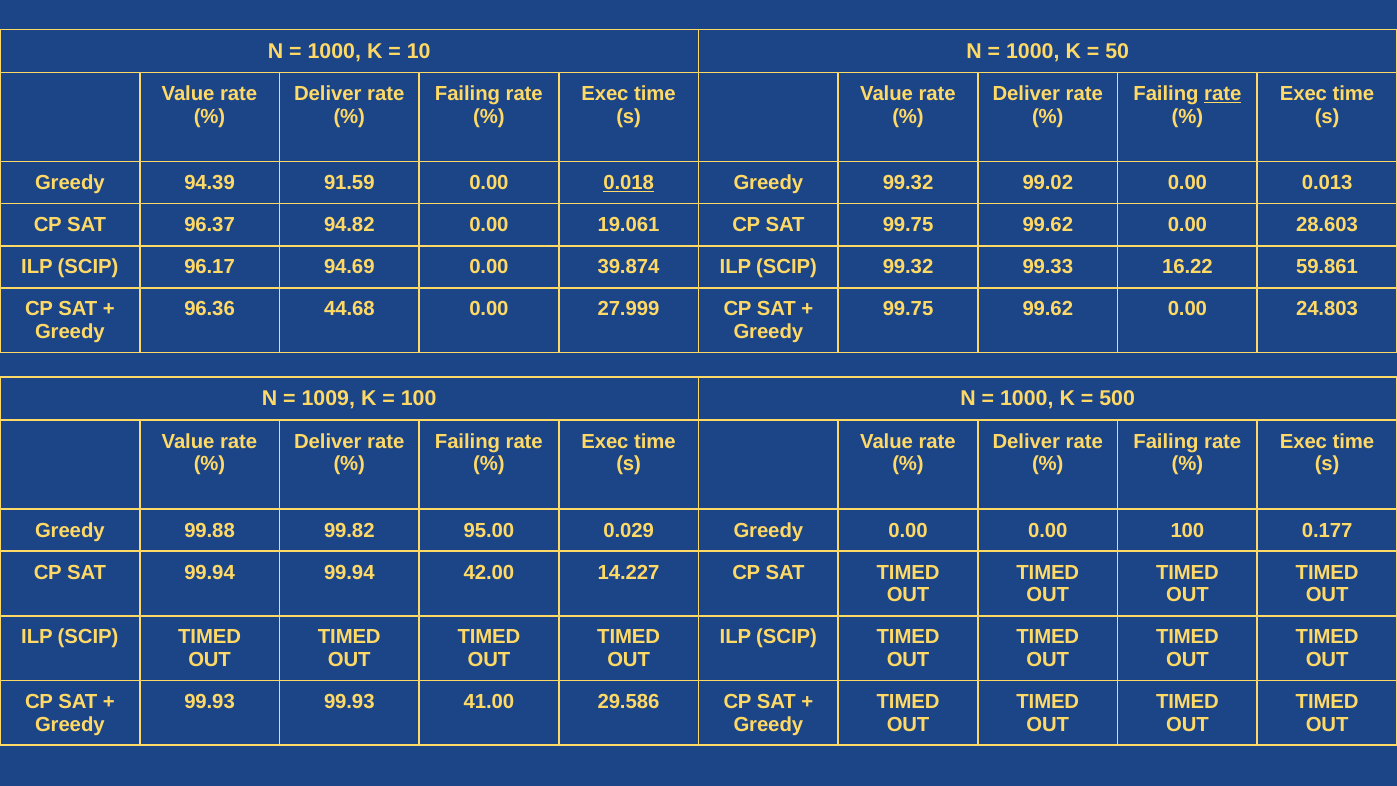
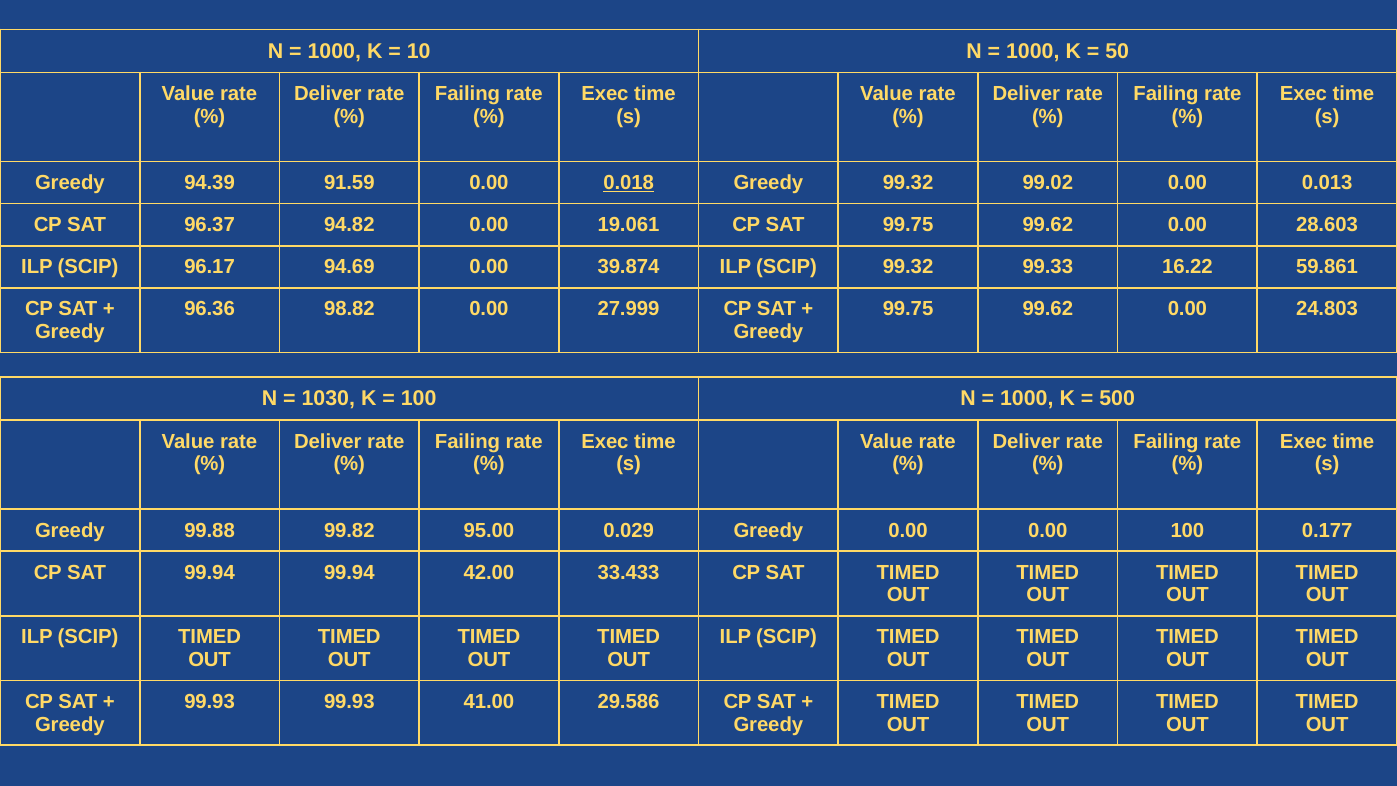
rate underline: present -> none (1223, 94)
44.68: 44.68 -> 98.82 (349, 309)
1009: 1009 -> 1030 (328, 399)
14.227: 14.227 -> 33.433 (629, 572)
